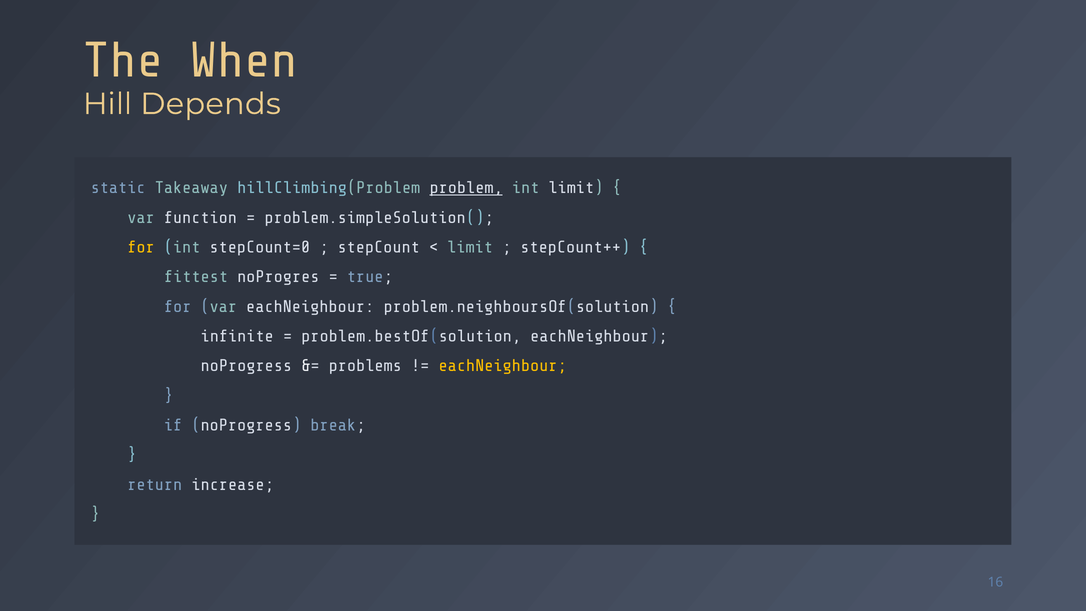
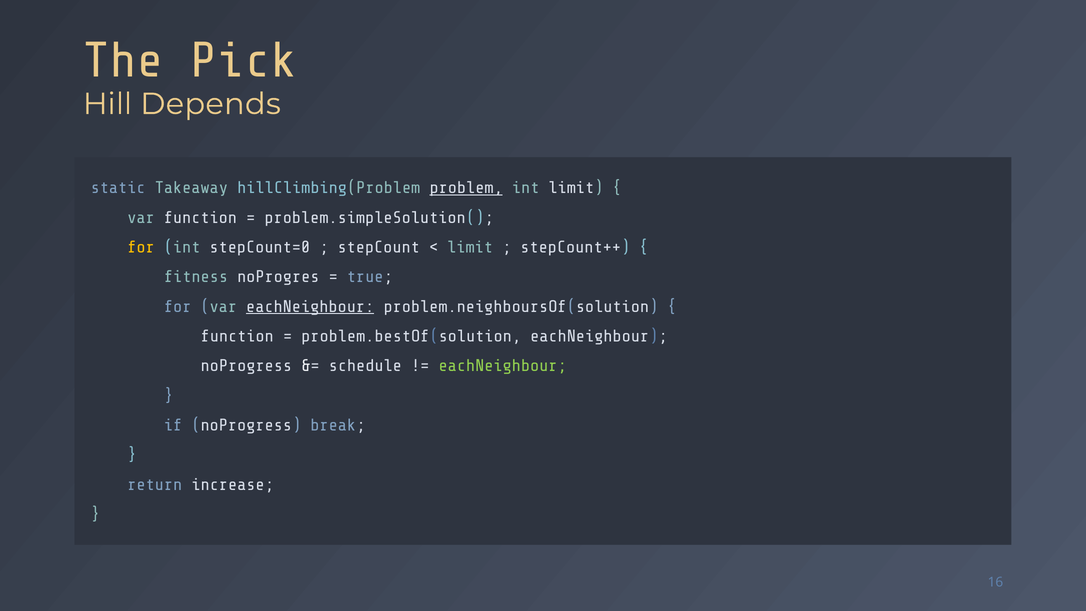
When: When -> Pick (244, 60)
fittest: fittest -> fitness (196, 277)
eachNeighbour underline: none -> present (310, 306)
infinite: infinite -> function (237, 336)
problems: problems -> schedule (365, 366)
eachNeighbour colour: yellow -> light green (503, 366)
